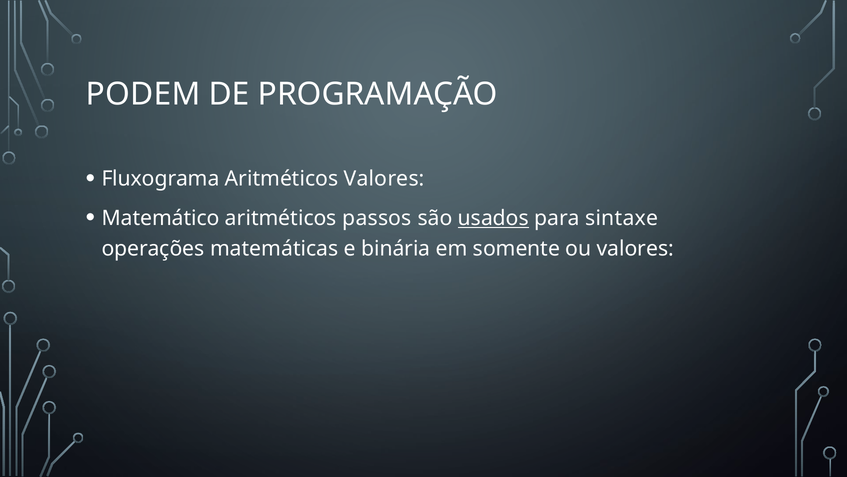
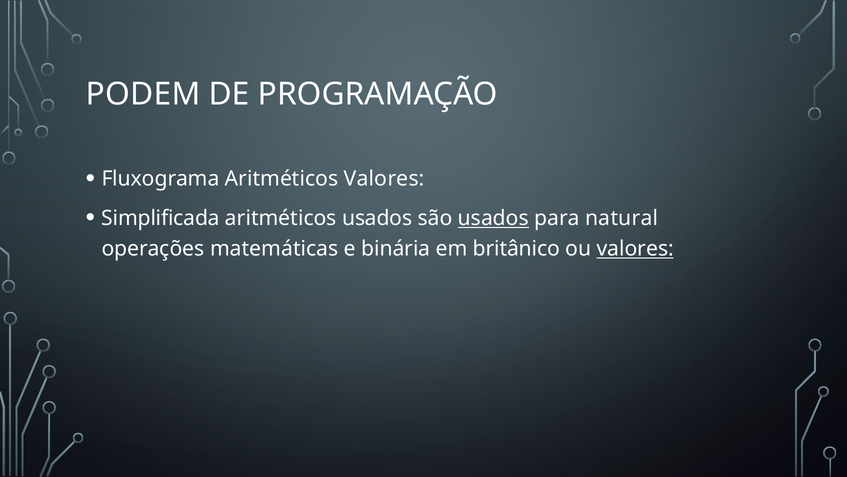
Matemático: Matemático -> Simplificada (161, 218)
aritméticos passos: passos -> usados (377, 218)
sintaxe: sintaxe -> natural (622, 218)
somente: somente -> britânico (516, 249)
valores underline: none -> present (635, 249)
